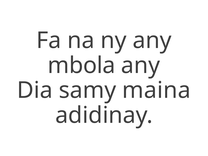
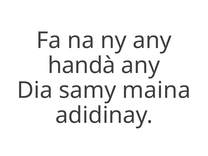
mbola: mbola -> handà (82, 65)
